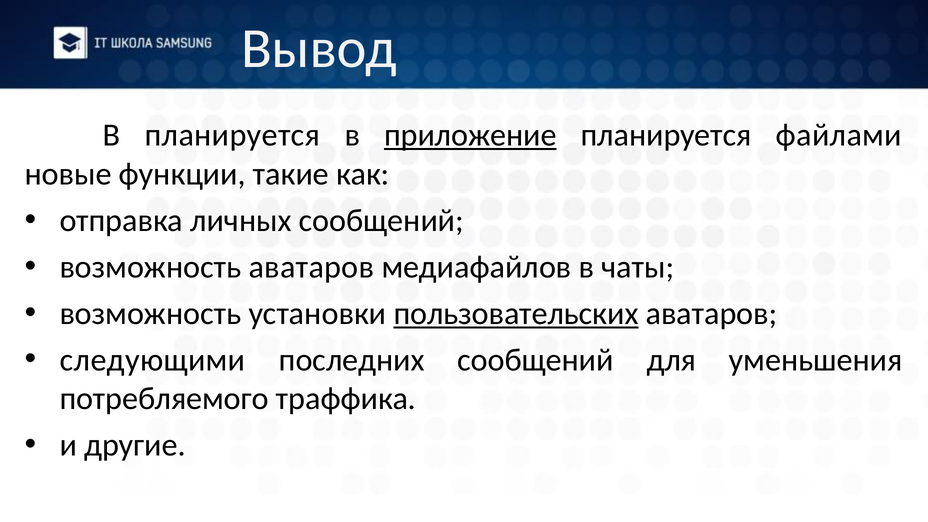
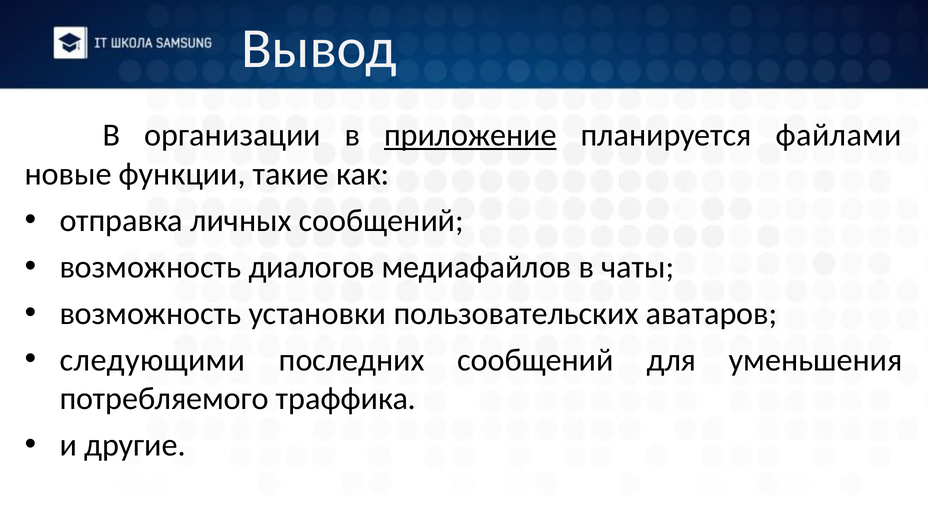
В планируется: планируется -> организации (233, 135)
возможность аватаров: аватаров -> диалогов (312, 267)
пользовательских underline: present -> none (516, 314)
